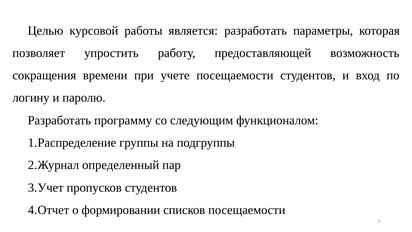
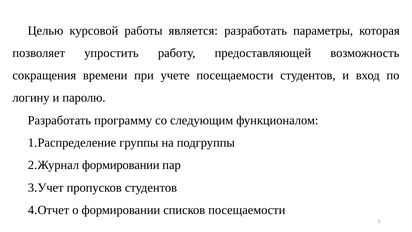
определенный: определенный -> формировании (121, 165)
